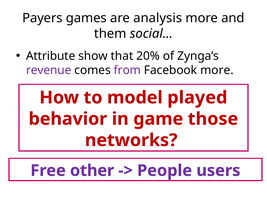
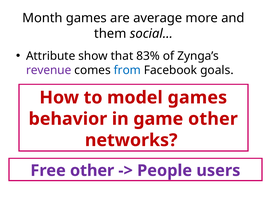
Payers: Payers -> Month (42, 18)
analysis: analysis -> average (158, 18)
20%: 20% -> 83% (148, 56)
from colour: purple -> blue (127, 70)
Facebook more: more -> goals (217, 70)
model played: played -> games (197, 98)
game those: those -> other (213, 119)
